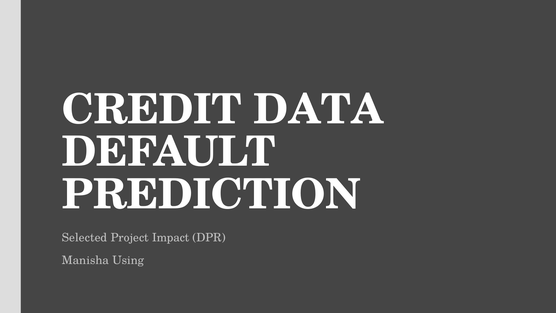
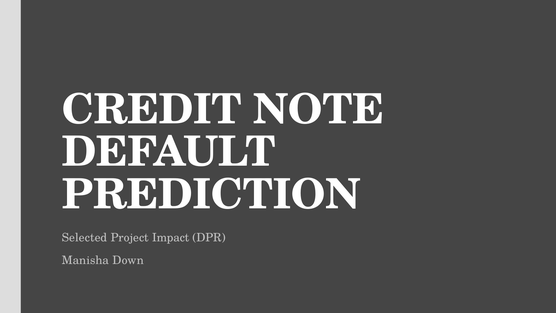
DATA: DATA -> NOTE (319, 109)
Using: Using -> Down (128, 260)
